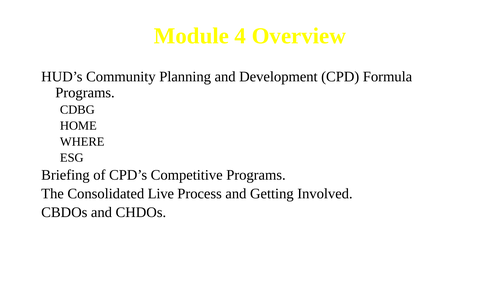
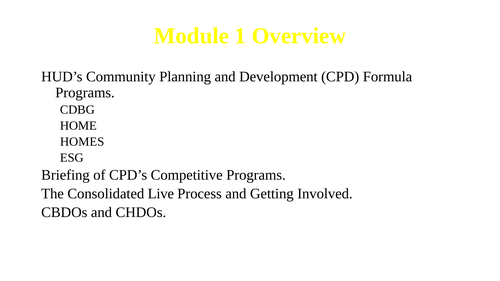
4: 4 -> 1 (240, 36)
WHERE: WHERE -> HOMES (82, 142)
